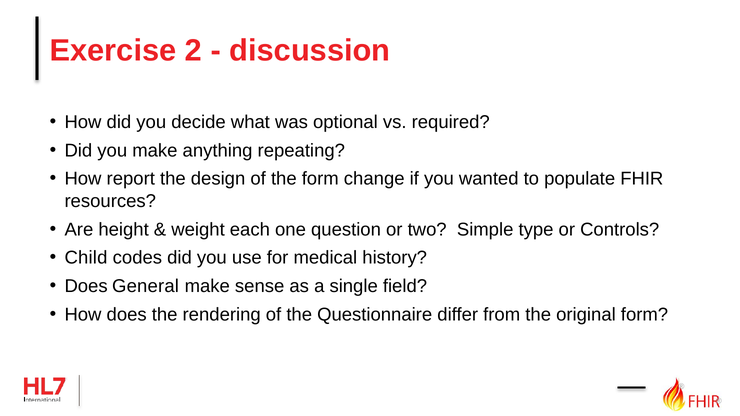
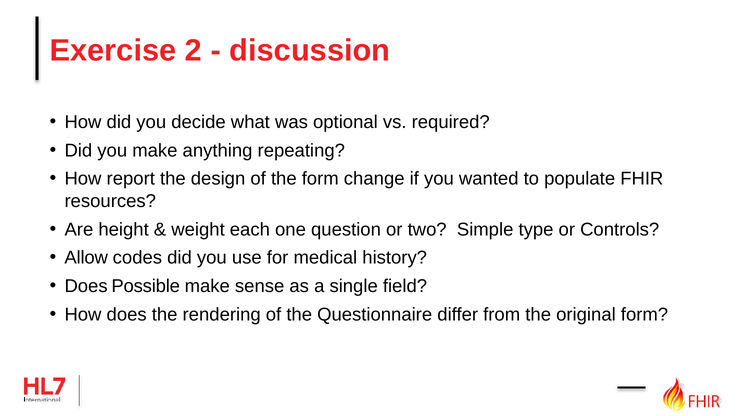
Child: Child -> Allow (86, 258)
General: General -> Possible (146, 286)
